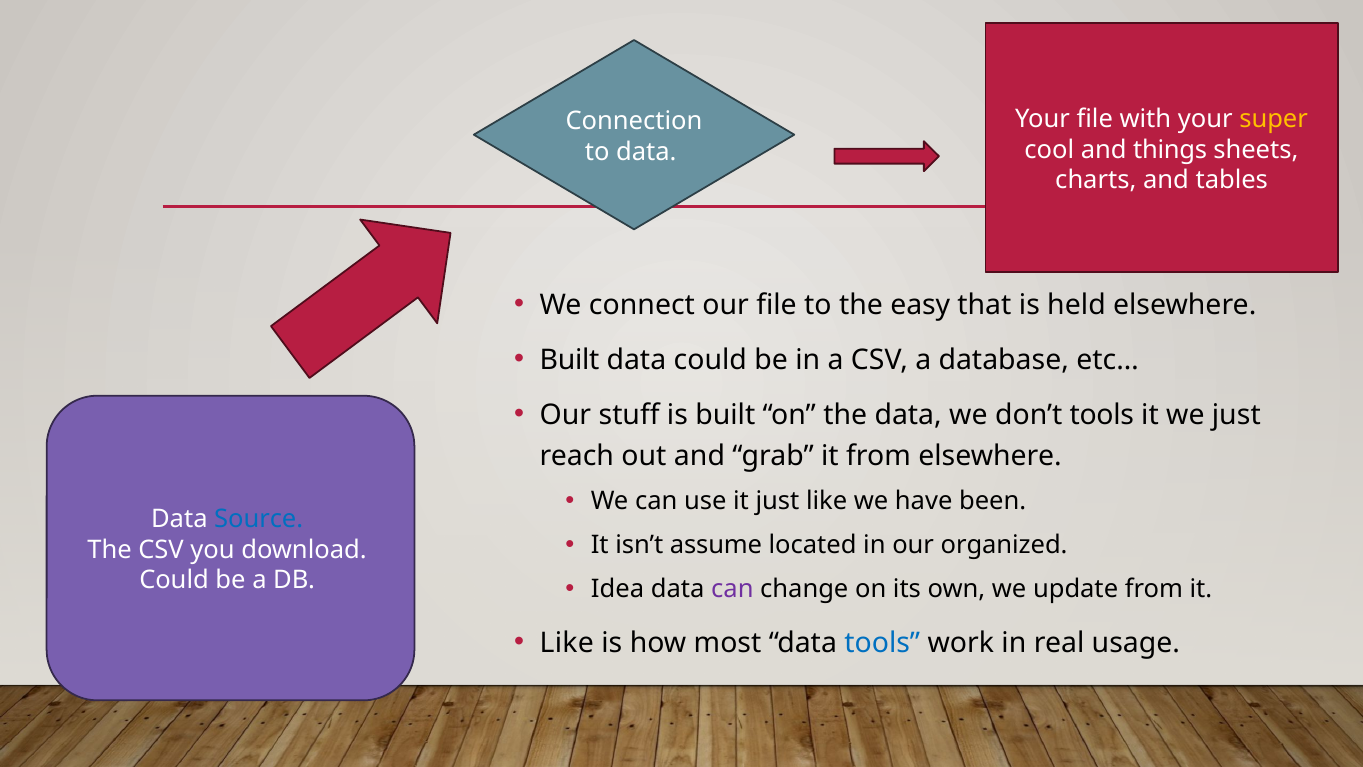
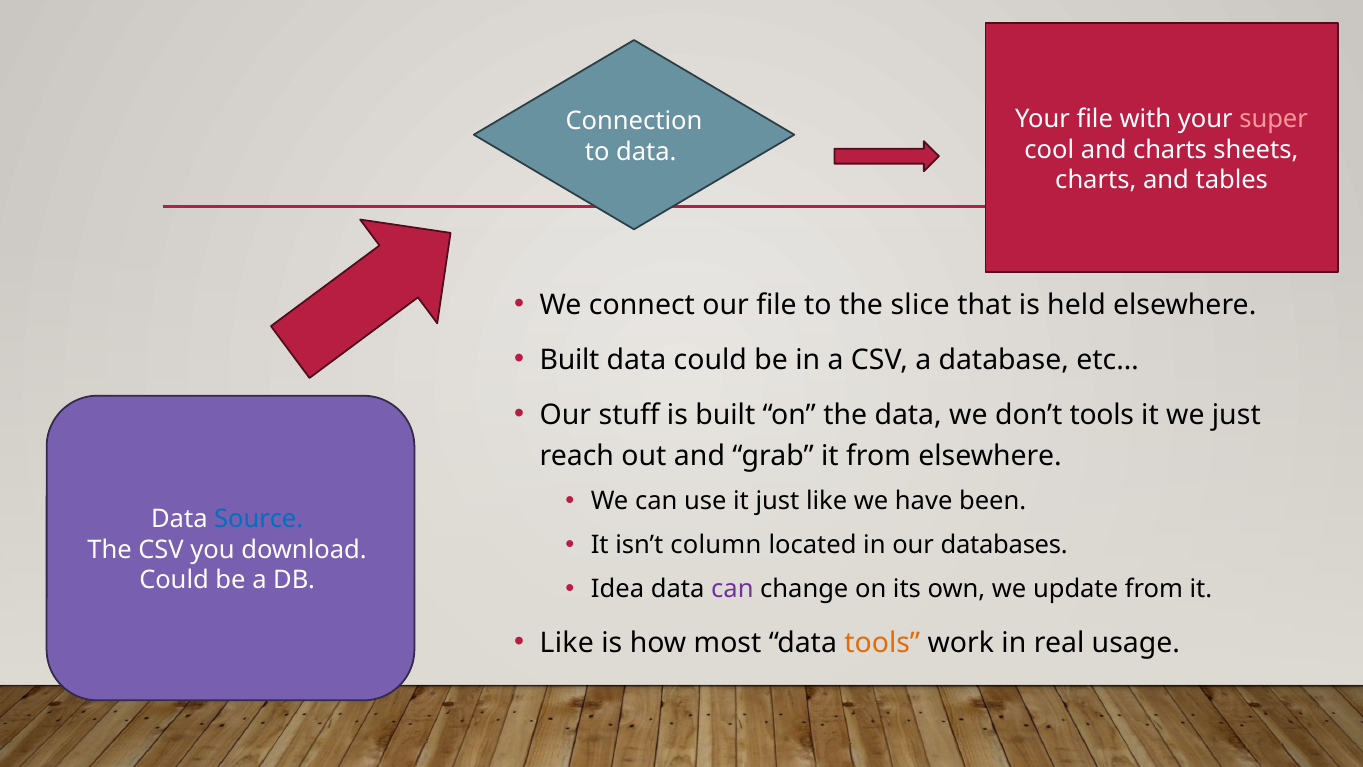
super colour: yellow -> pink (1274, 119)
and things: things -> charts (1170, 150)
easy: easy -> slice (920, 305)
assume: assume -> column (716, 545)
organized: organized -> databases (1004, 545)
tools colour: blue -> orange (882, 643)
